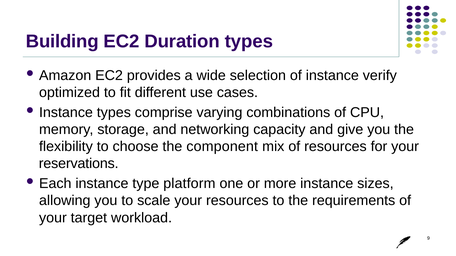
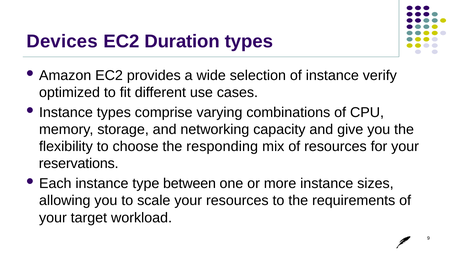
Building: Building -> Devices (62, 41)
component: component -> responding (222, 147)
platform: platform -> between (190, 184)
